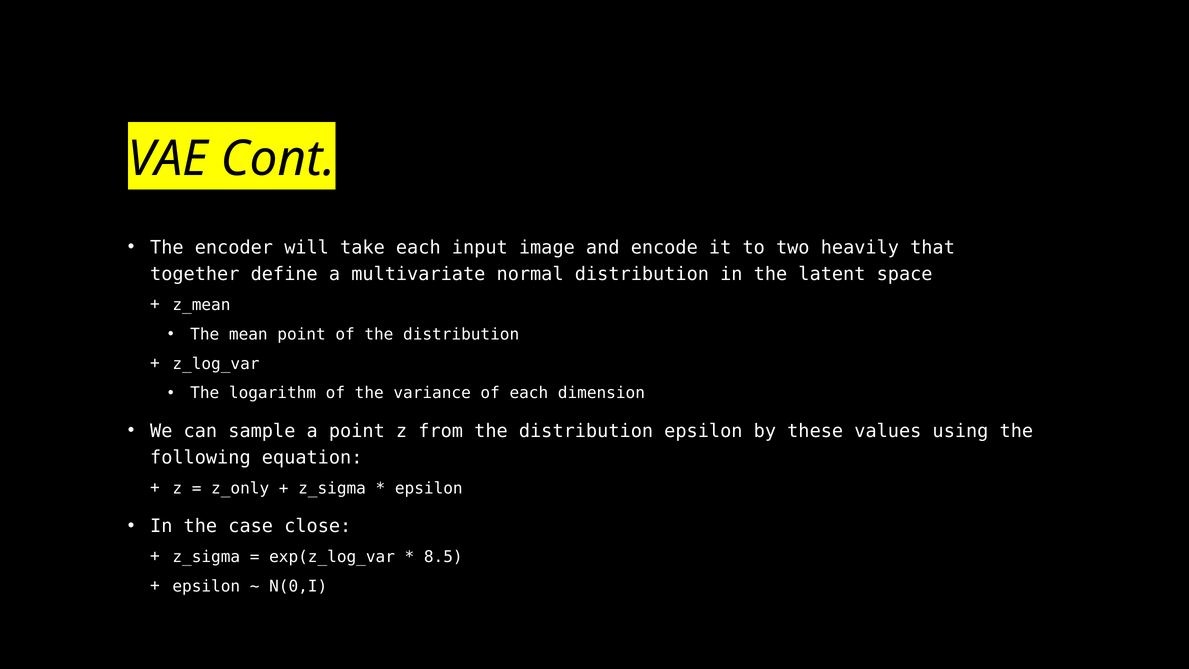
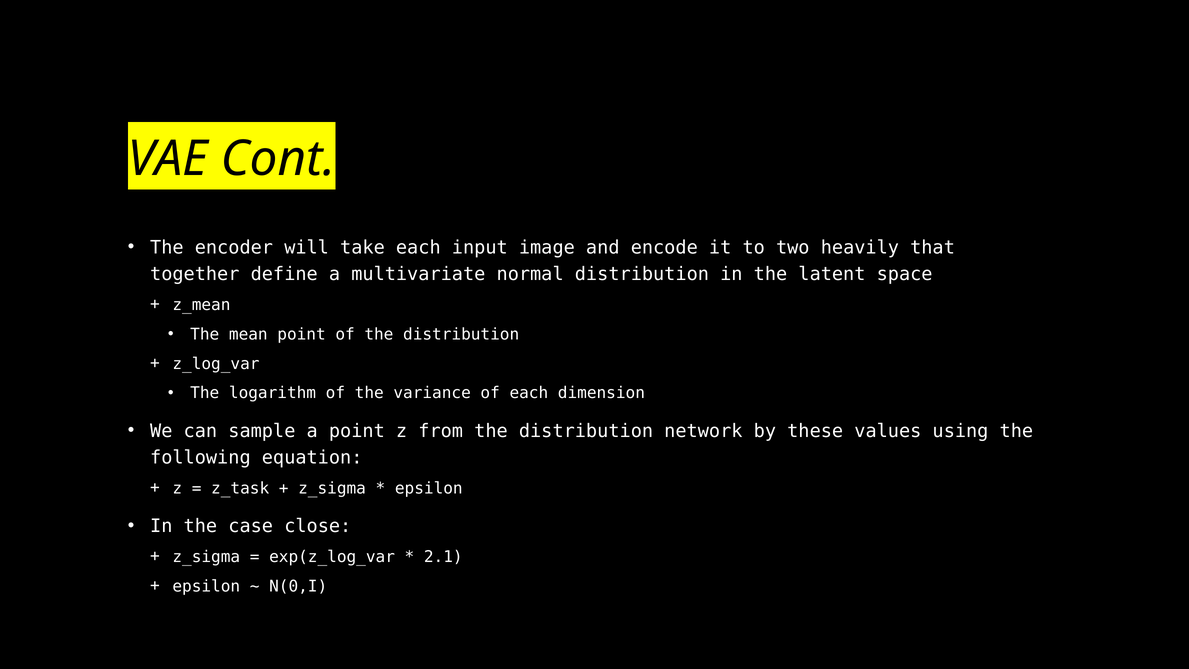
distribution epsilon: epsilon -> network (703, 431)
z_only: z_only -> z_task (240, 488)
8.5: 8.5 -> 2.1 (443, 557)
